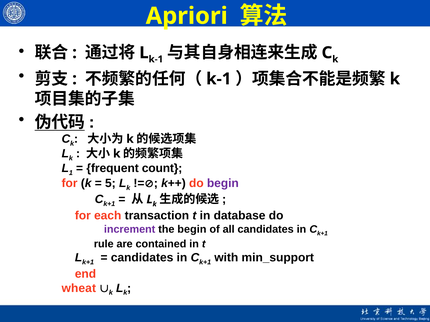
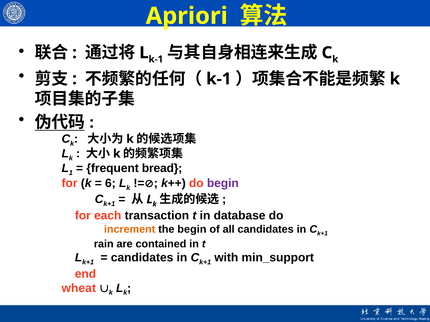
count: count -> bread (162, 168)
5: 5 -> 6 (110, 183)
increment colour: purple -> orange (130, 230)
rule: rule -> rain (104, 244)
